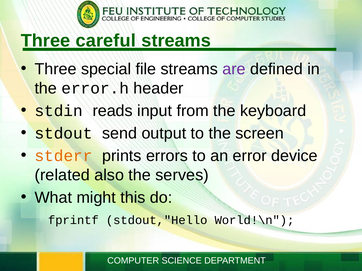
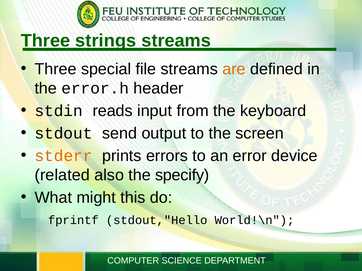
careful: careful -> strings (106, 41)
are colour: purple -> orange (234, 69)
serves: serves -> specify (182, 175)
